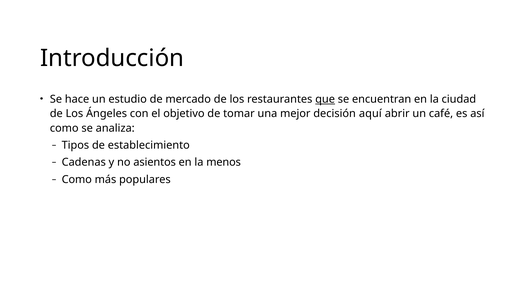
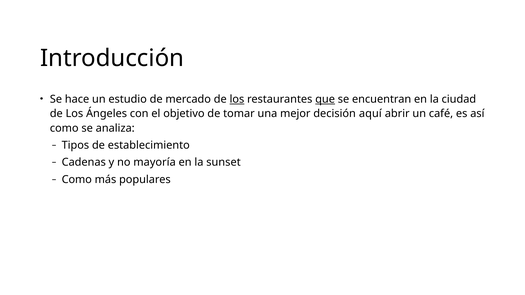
los underline: none -> present (237, 99)
asientos: asientos -> mayoría (155, 163)
menos: menos -> sunset (223, 163)
